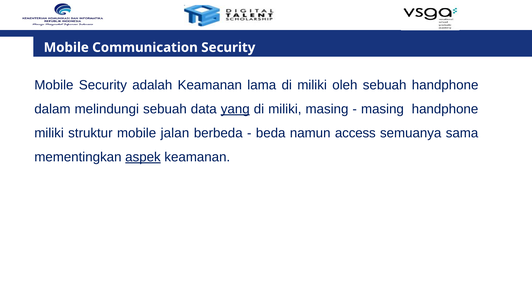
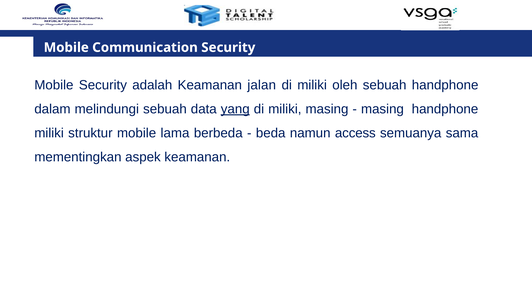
lama: lama -> jalan (262, 85)
jalan: jalan -> lama (175, 133)
aspek underline: present -> none (143, 157)
